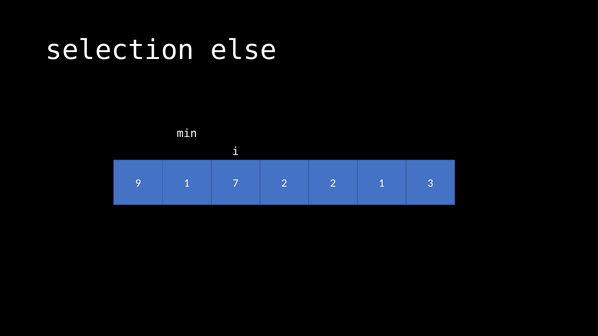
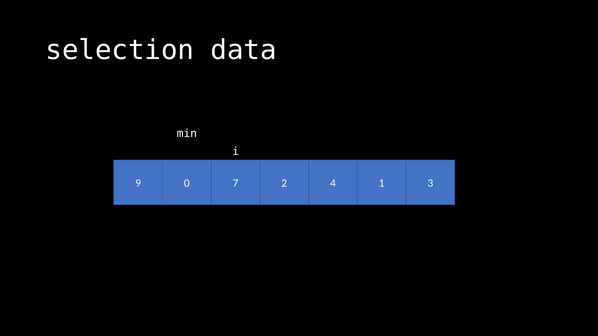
else: else -> data (244, 50)
9 1: 1 -> 0 (187, 183)
2 2: 2 -> 4 (333, 183)
